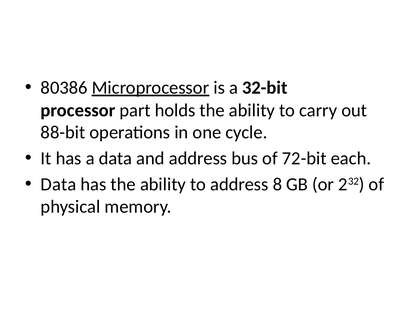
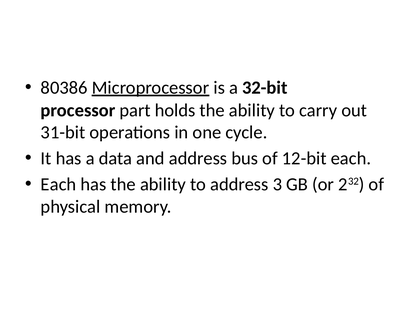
88-bit: 88-bit -> 31-bit (63, 132)
72-bit: 72-bit -> 12-bit (304, 158)
Data: Data -> Each (59, 184)
8: 8 -> 3 (277, 184)
